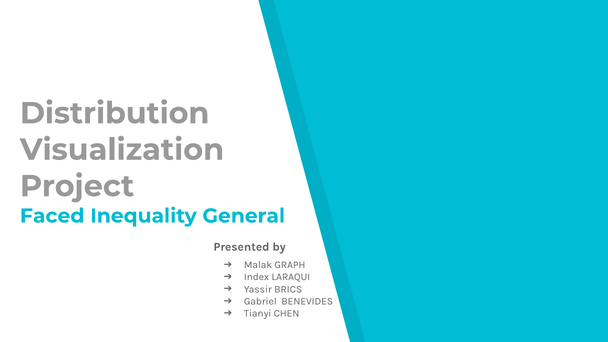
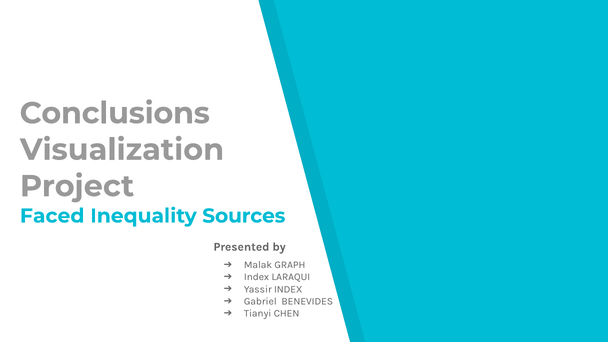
Distribution: Distribution -> Conclusions (115, 113)
General: General -> Sources (244, 216)
Yassir BRICS: BRICS -> INDEX (288, 289)
